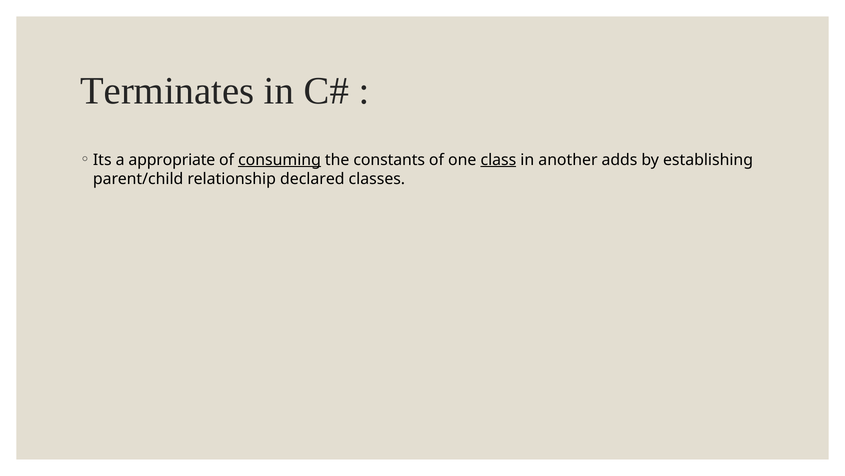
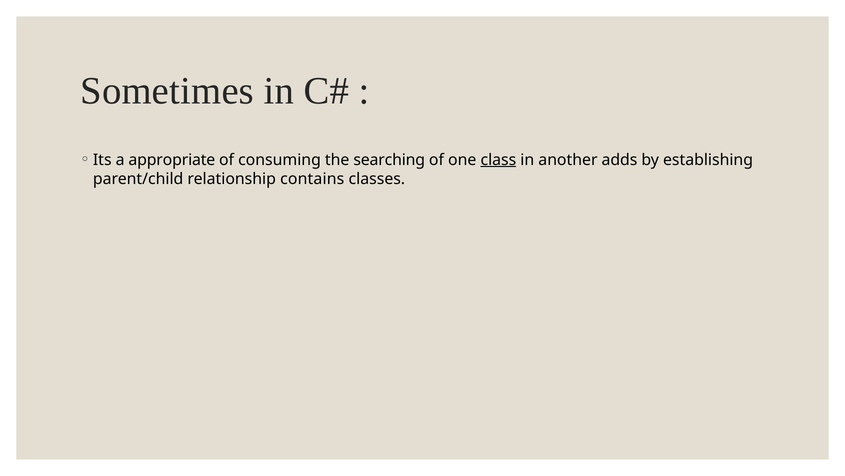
Terminates: Terminates -> Sometimes (167, 91)
consuming underline: present -> none (280, 160)
constants: constants -> searching (389, 160)
declared: declared -> contains (312, 179)
